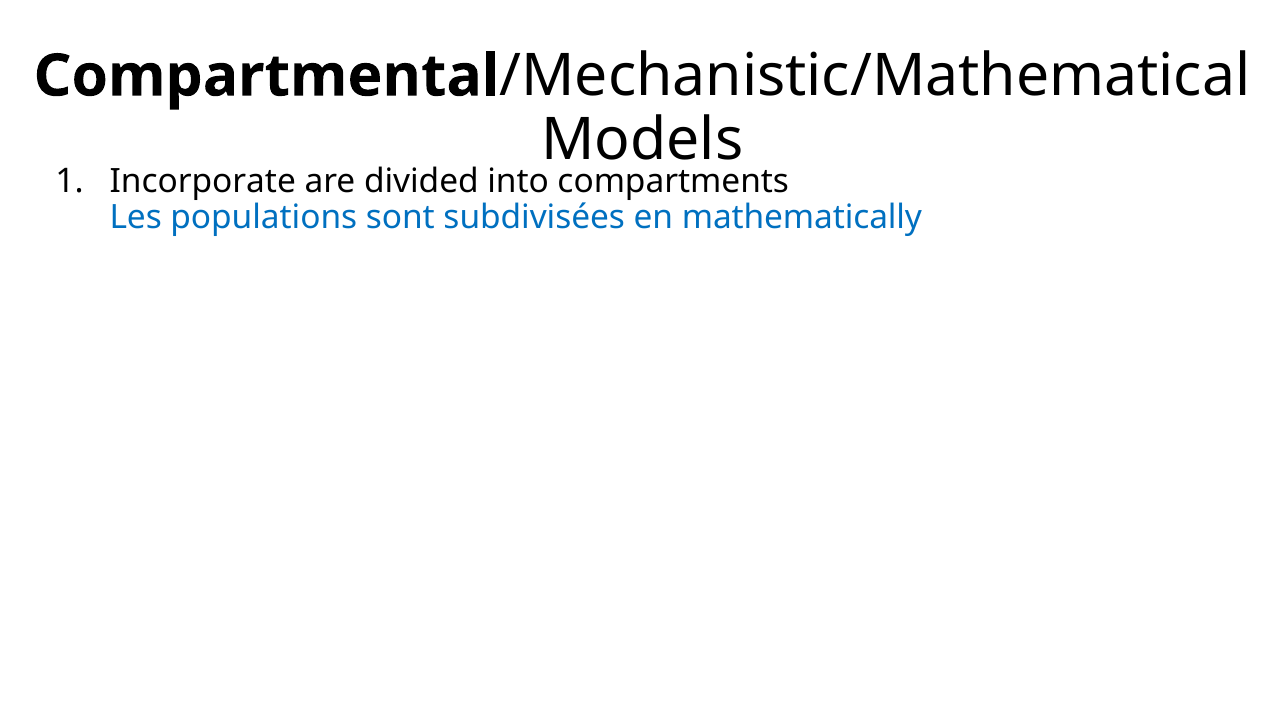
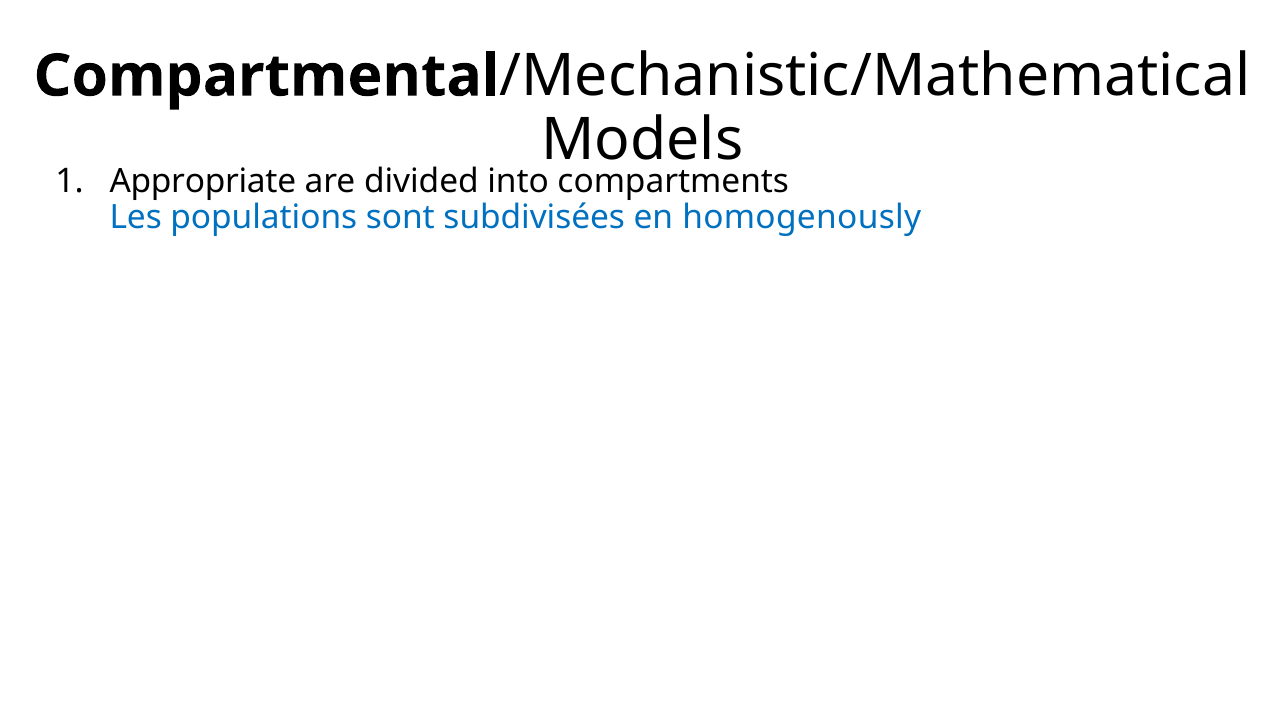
Incorporate: Incorporate -> Appropriate (203, 182)
en mathematically: mathematically -> homogenously (802, 218)
